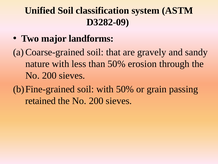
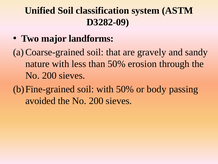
grain: grain -> body (157, 89)
retained: retained -> avoided (40, 100)
